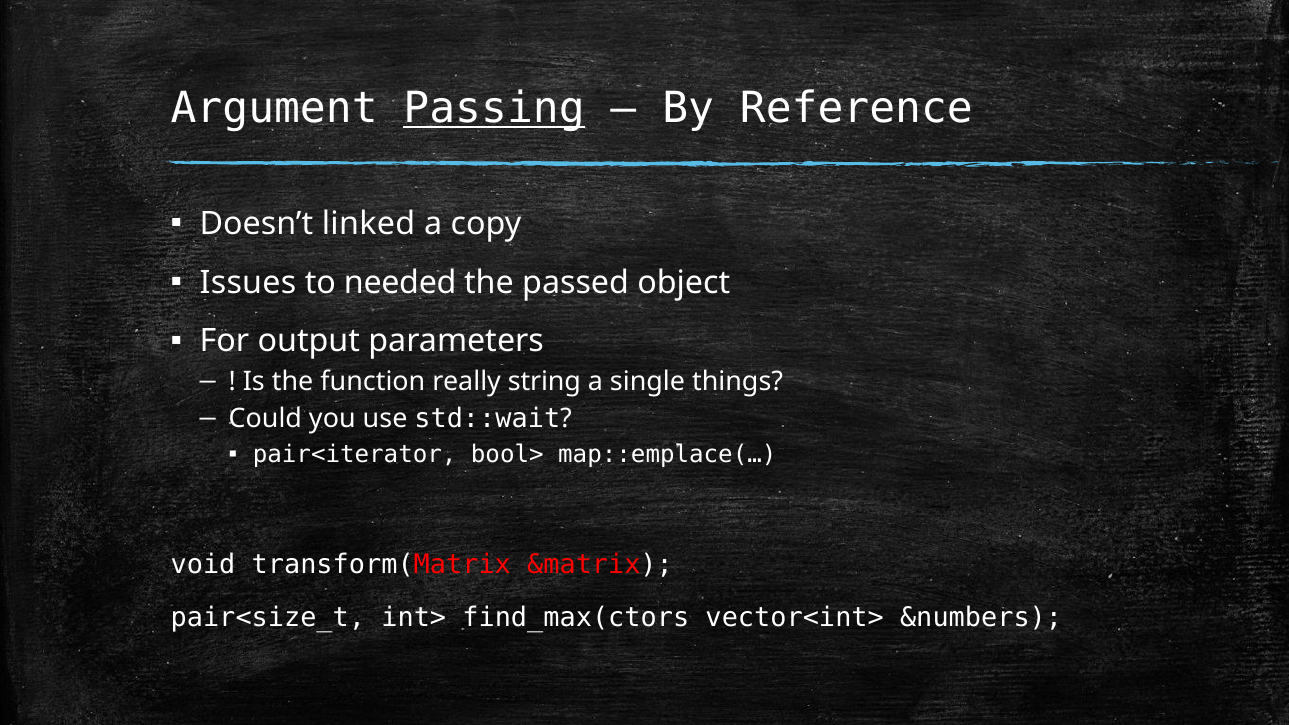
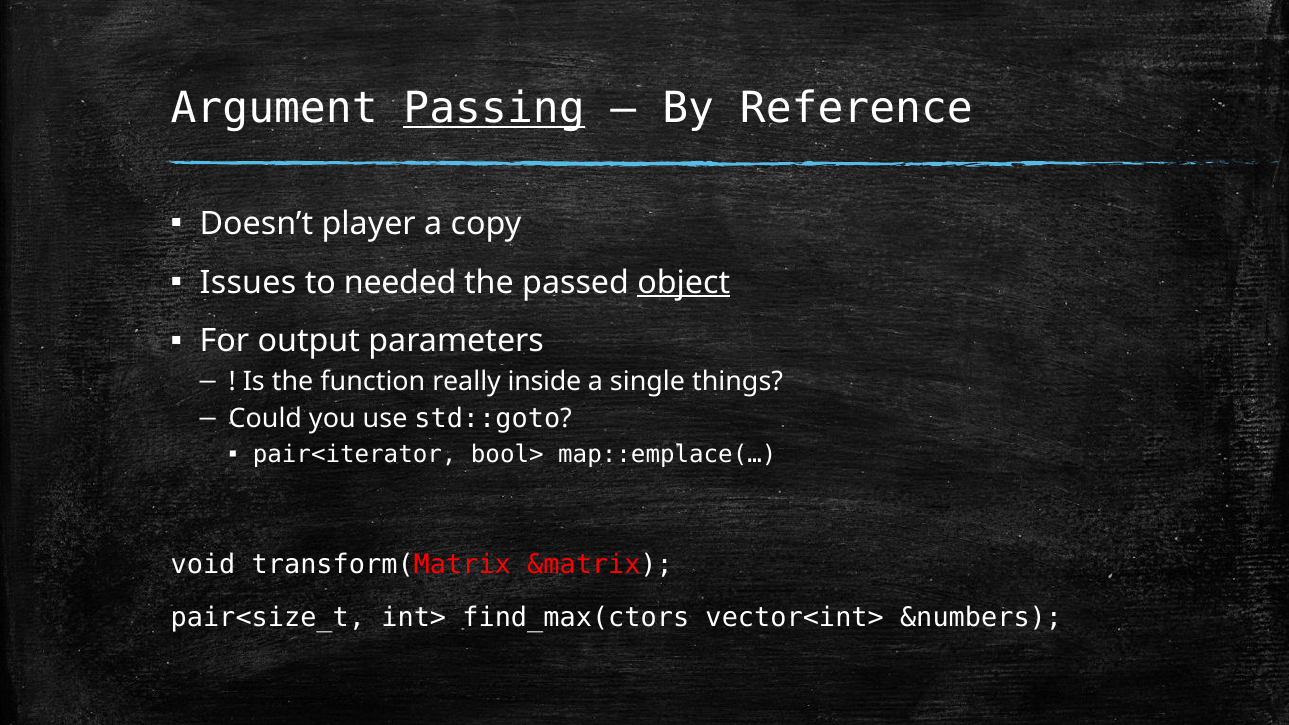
linked: linked -> player (369, 224)
object underline: none -> present (684, 283)
string: string -> inside (544, 382)
std::wait: std::wait -> std::goto (487, 419)
